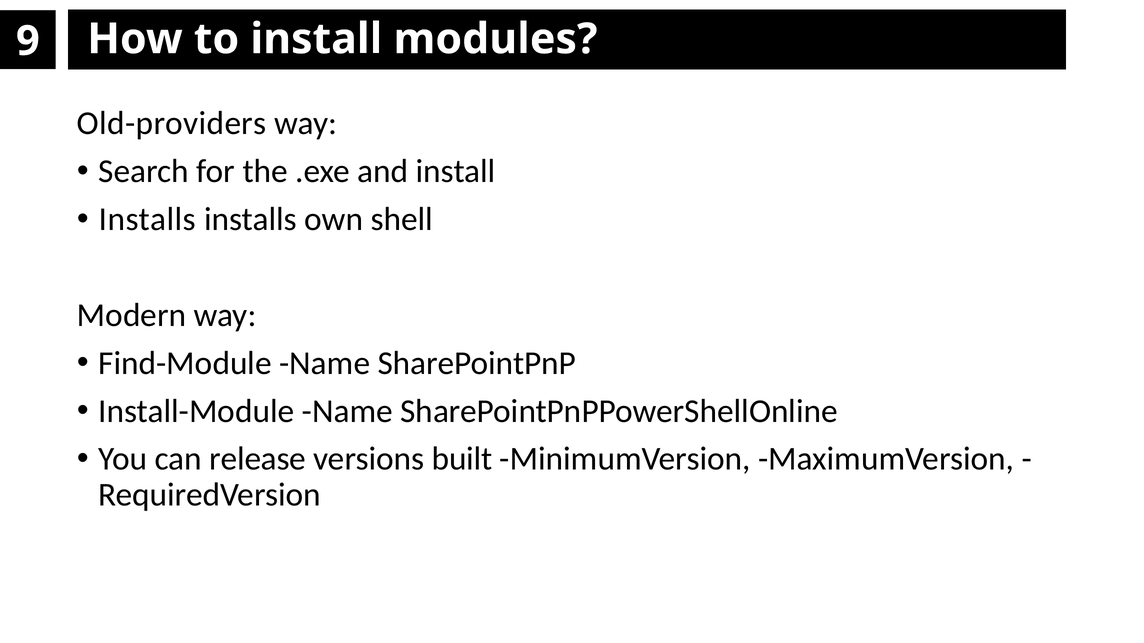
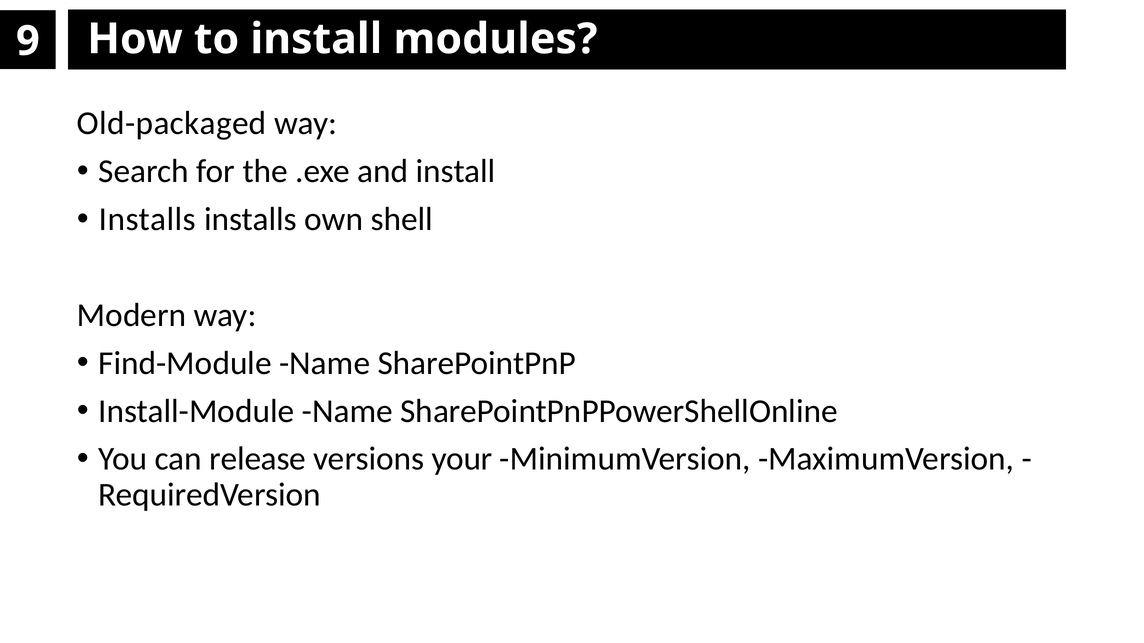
Old-providers: Old-providers -> Old-packaged (172, 124)
built: built -> your (462, 459)
